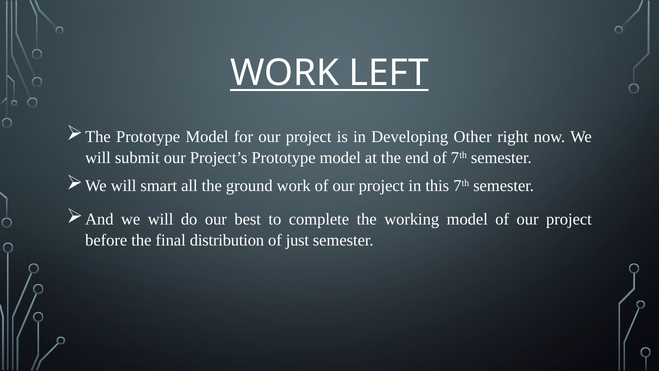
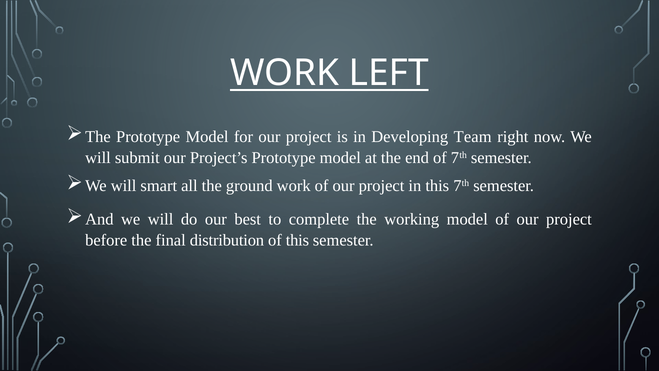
Other: Other -> Team (473, 136)
of just: just -> this (297, 240)
